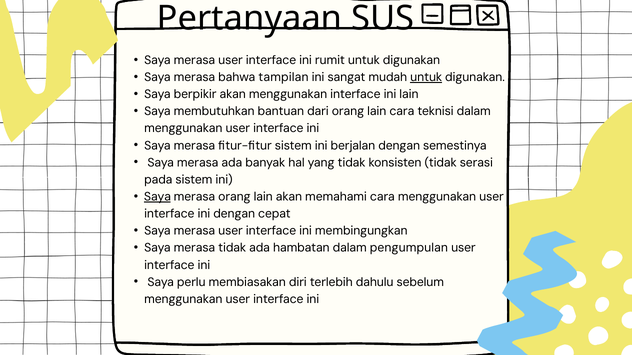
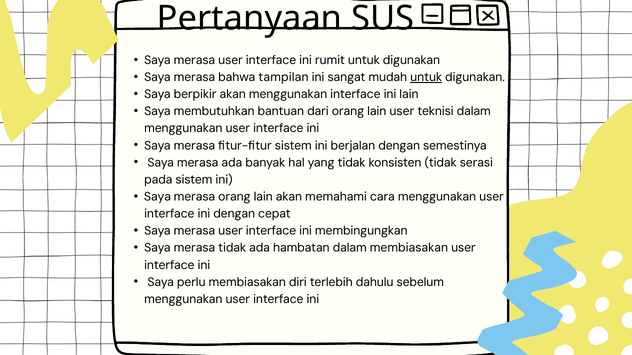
lain cara: cara -> user (402, 112)
Saya underline: present -> none (157, 197)
dalam pengumpulan: pengumpulan -> membiasakan (409, 248)
